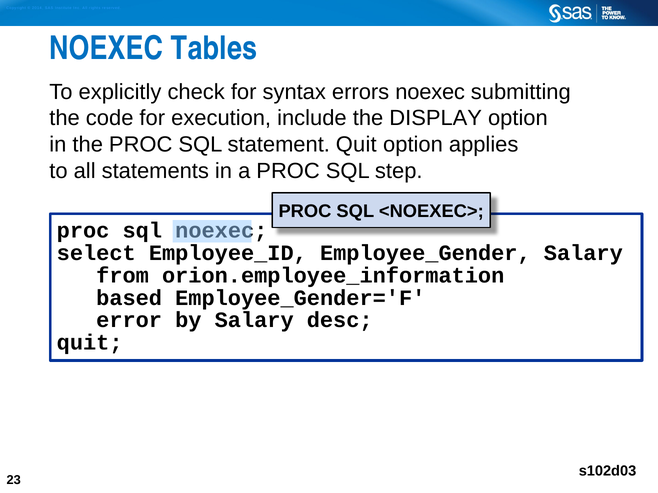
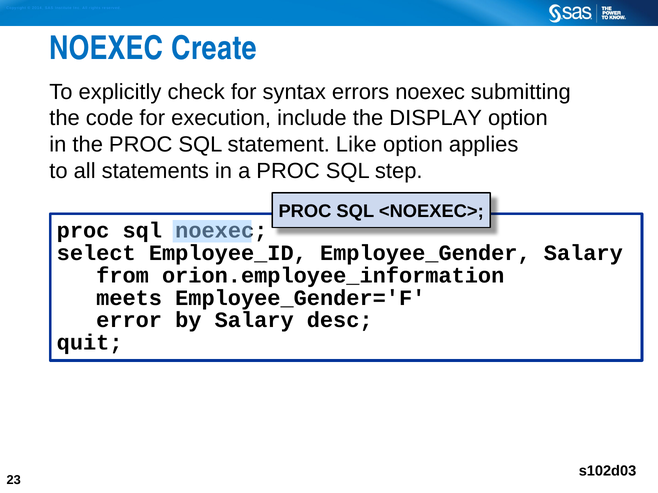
Tables: Tables -> Create (214, 48)
statement Quit: Quit -> Like (356, 145)
based: based -> meets (129, 298)
